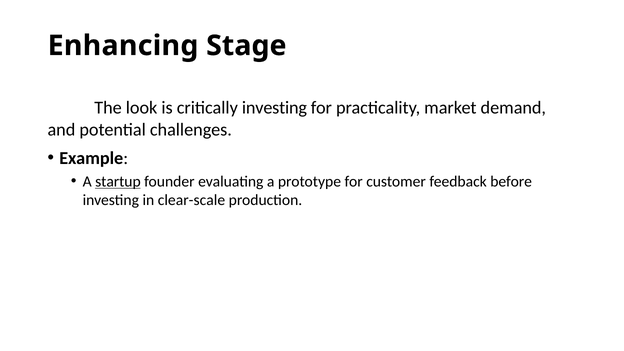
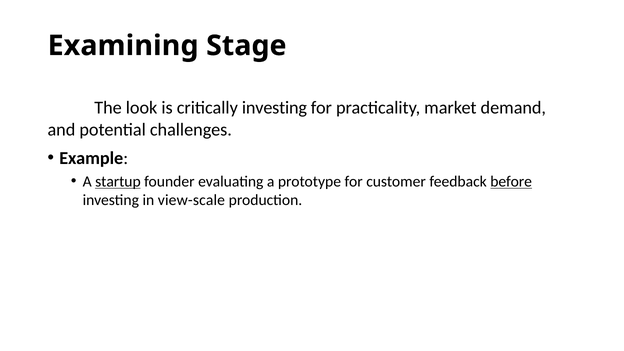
Enhancing: Enhancing -> Examining (123, 46)
before underline: none -> present (511, 182)
clear-scale: clear-scale -> view-scale (191, 200)
